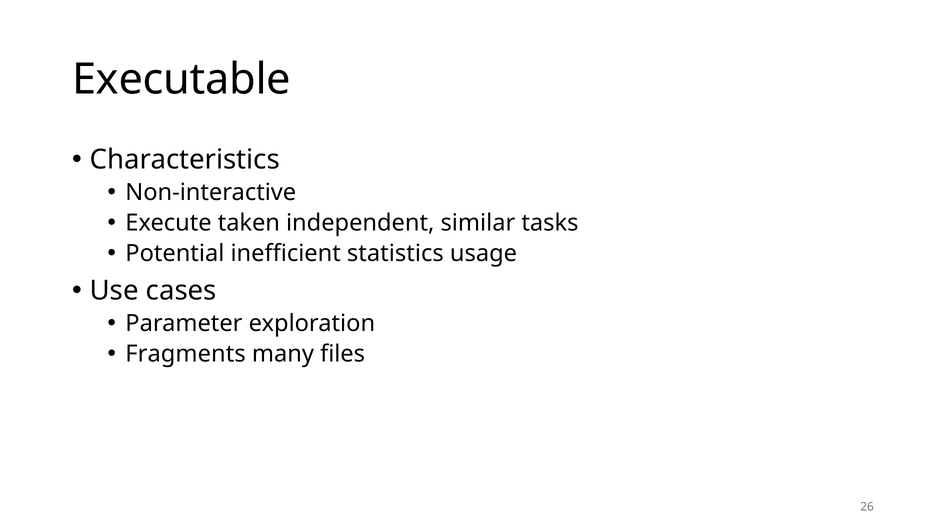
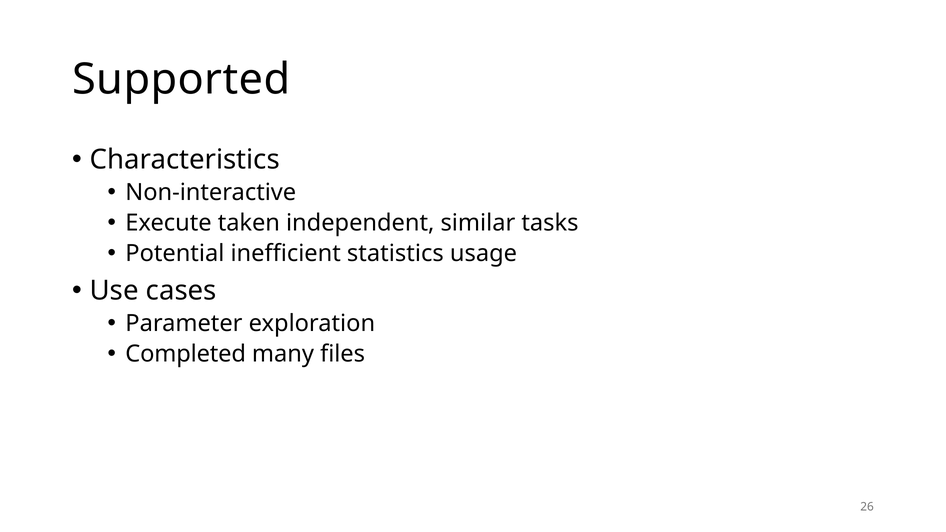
Executable: Executable -> Supported (181, 79)
Fragments: Fragments -> Completed (186, 354)
